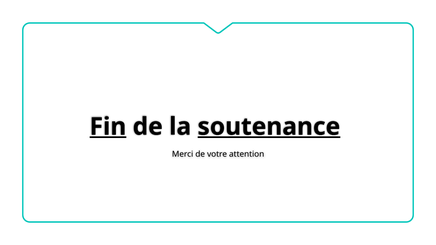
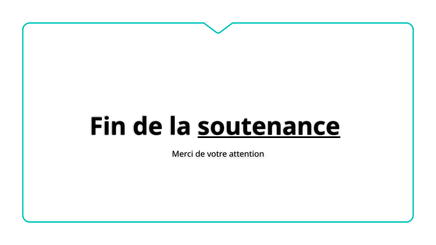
Fin underline: present -> none (108, 127)
